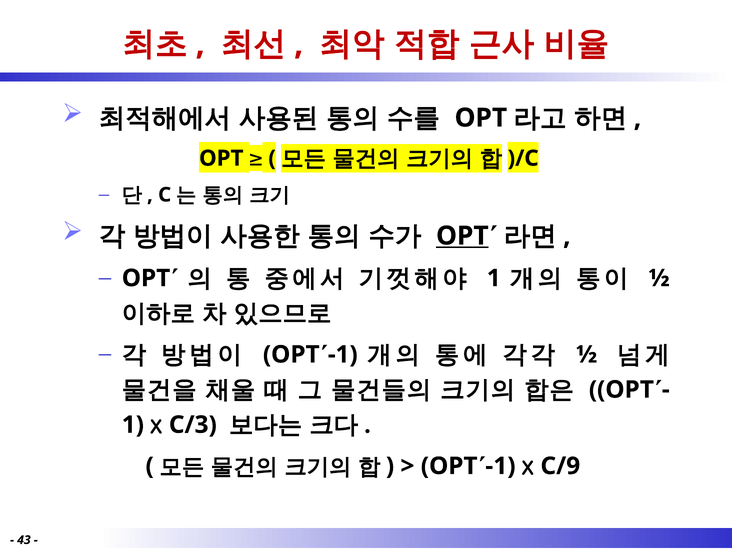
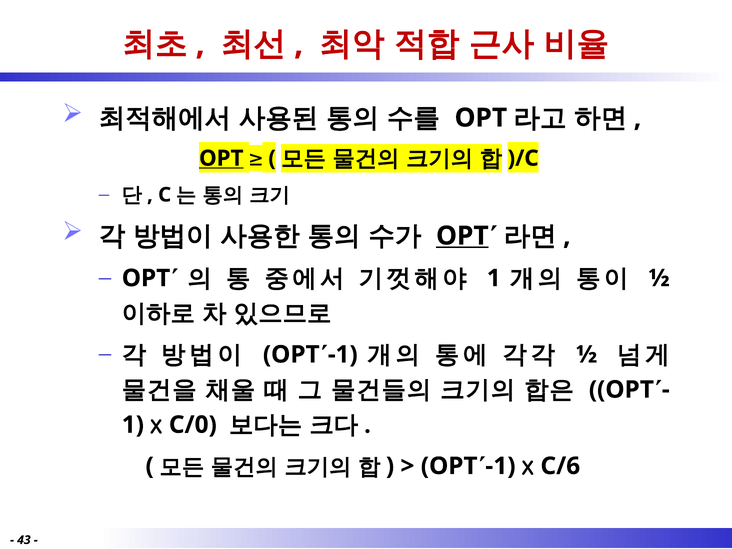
OPT underline: none -> present (221, 158)
C/3: C/3 -> C/0 (193, 425)
C/9: C/9 -> C/6 (560, 466)
